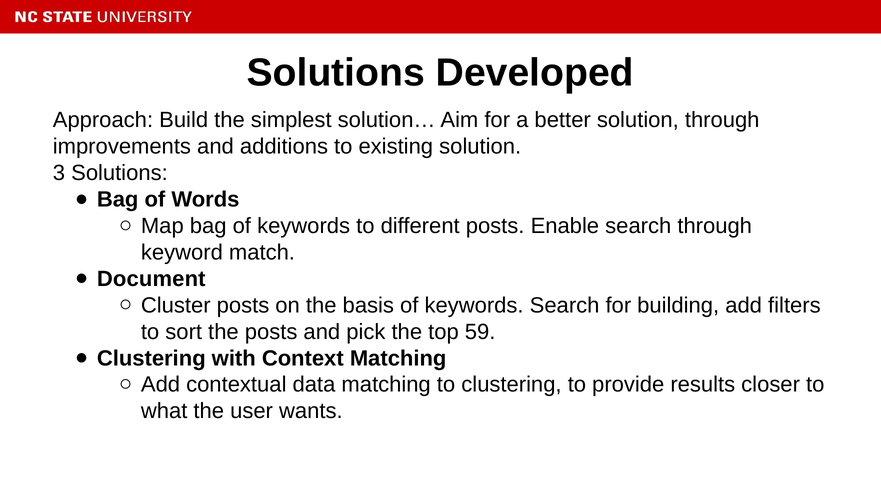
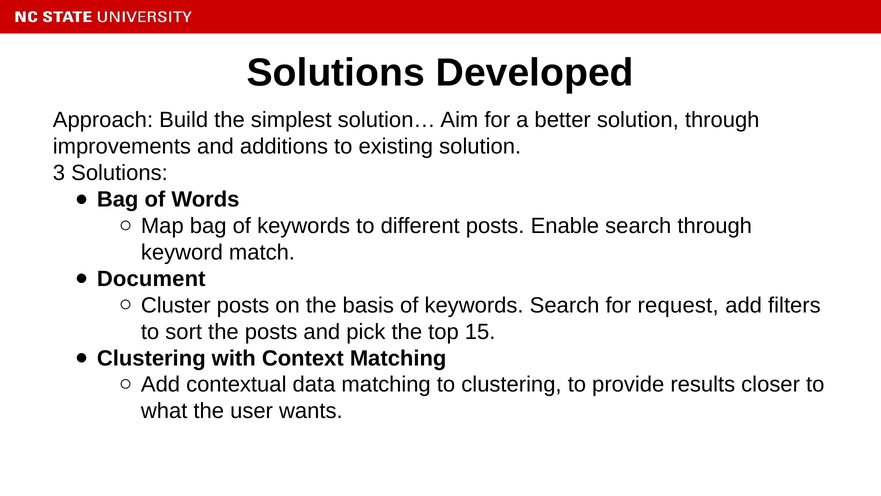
building: building -> request (678, 305)
59: 59 -> 15 (480, 332)
